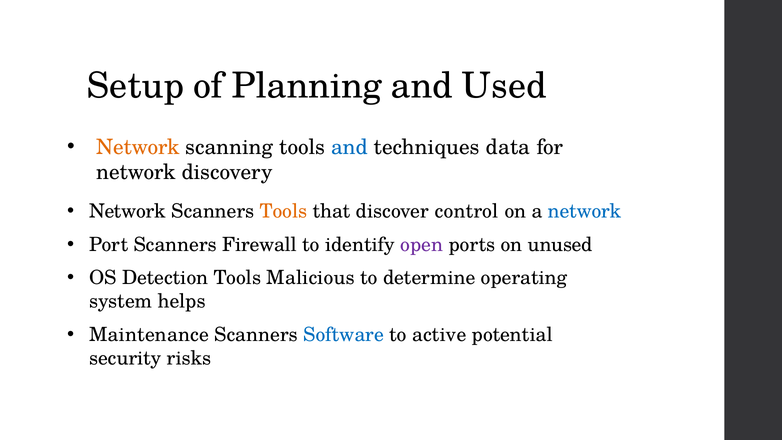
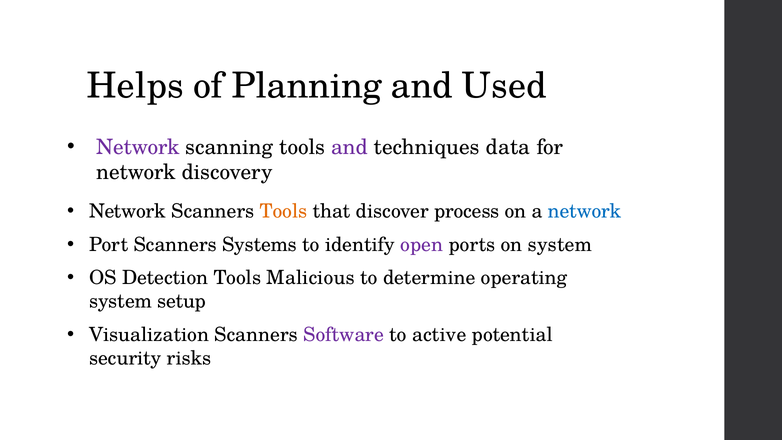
Setup: Setup -> Helps (135, 86)
Network colour: orange -> purple (138, 147)
and colour: blue -> purple (350, 147)
control: control -> process (467, 211)
Firewall: Firewall -> Systems (260, 245)
on unused: unused -> system (560, 245)
helps: helps -> setup (182, 301)
Maintenance: Maintenance -> Visualization (149, 335)
Software colour: blue -> purple (344, 335)
